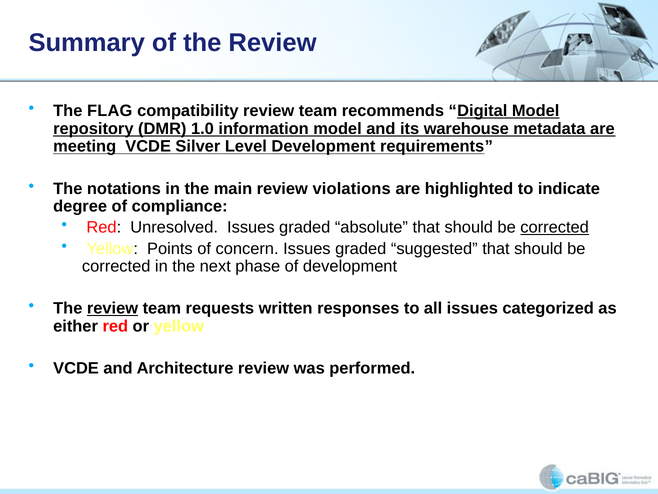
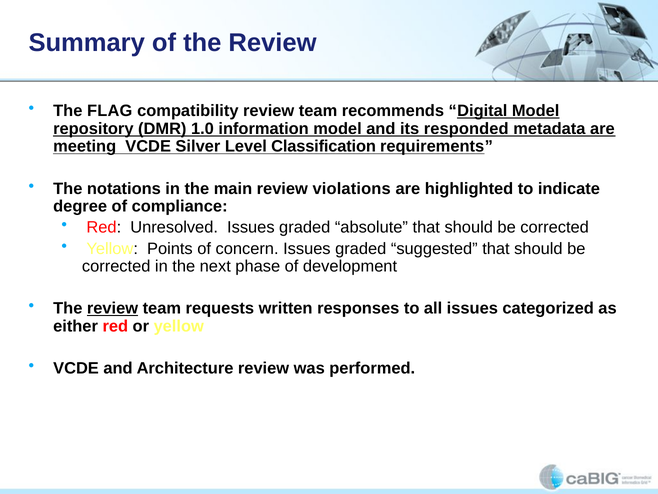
warehouse: warehouse -> responded (466, 129)
Level Development: Development -> Classification (324, 146)
corrected underline: present -> none (555, 227)
